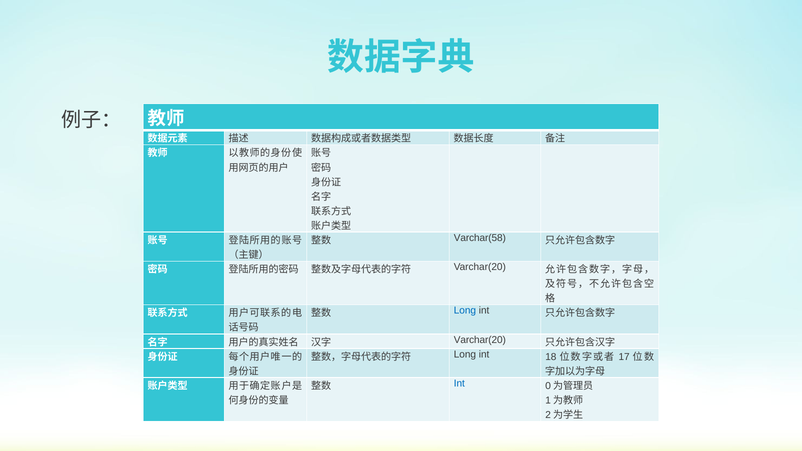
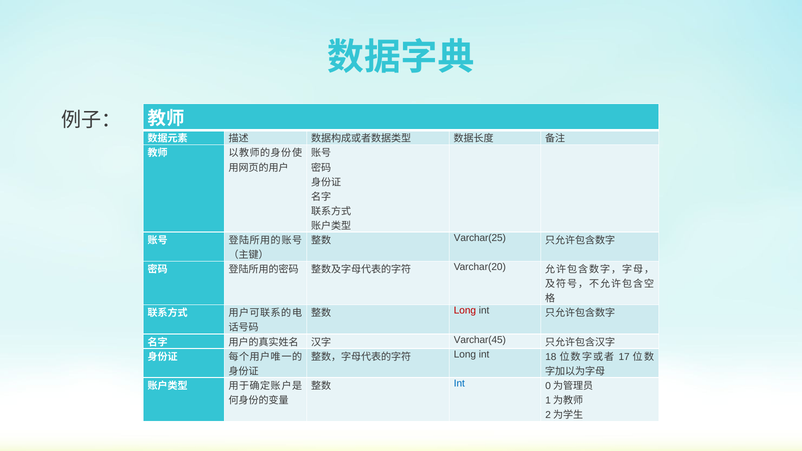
Varchar(58: Varchar(58 -> Varchar(25 (480, 238)
Long colour: blue -> red (465, 311)
Varchar(20: Varchar(20 -> Varchar(45 (480, 340)
